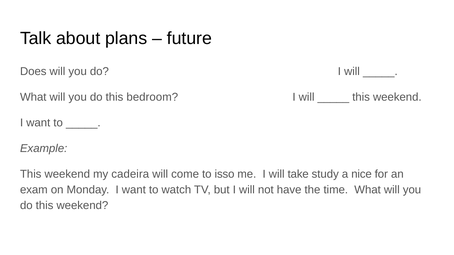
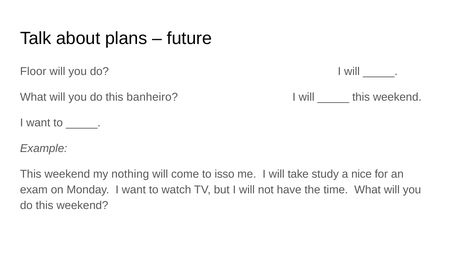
Does: Does -> Floor (33, 71)
bedroom: bedroom -> banheiro (152, 97)
cadeira: cadeira -> nothing (130, 174)
